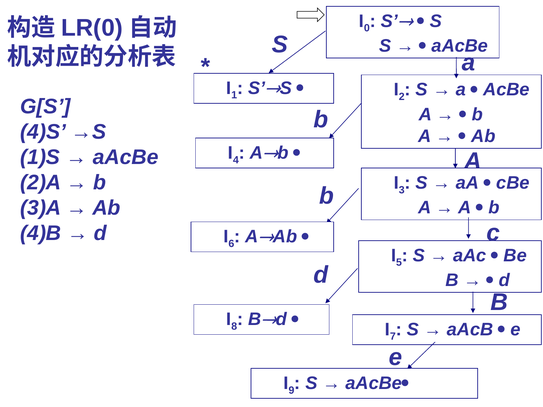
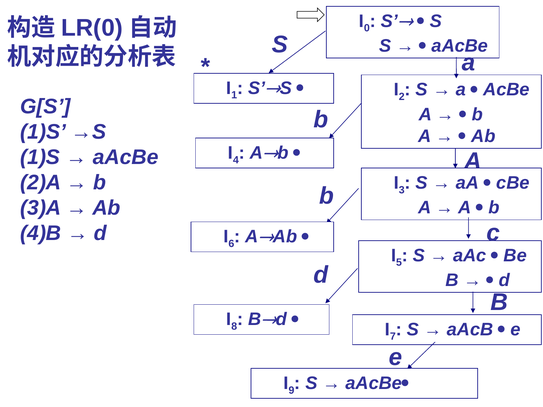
4)S: 4)S -> 1)S (43, 132)
